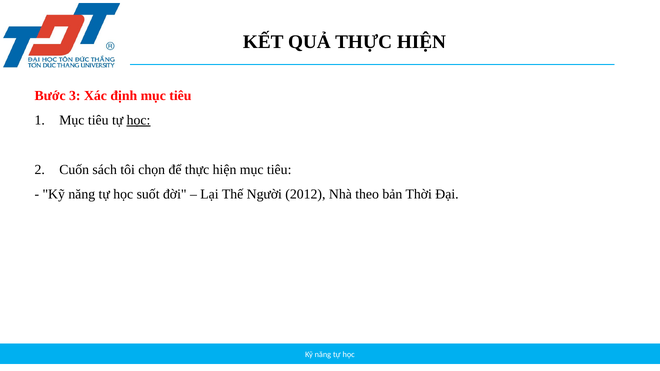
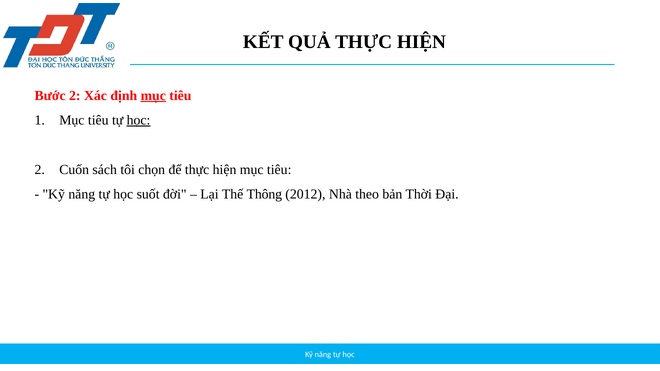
Bước 3: 3 -> 2 (75, 96)
mục underline: none -> present (153, 96)
Người: Người -> Thông (264, 195)
